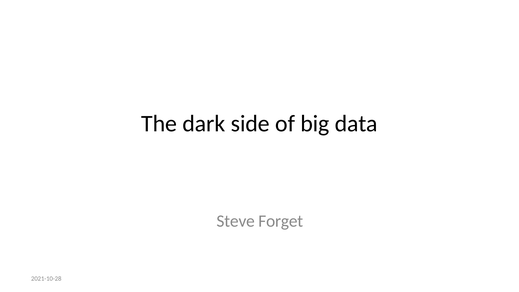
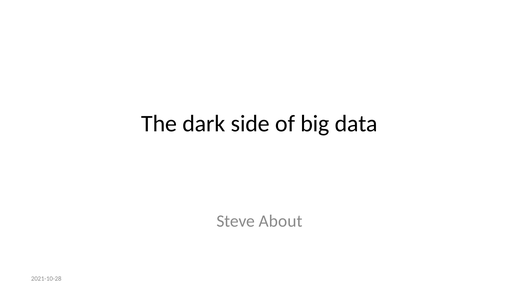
Forget: Forget -> About (281, 221)
